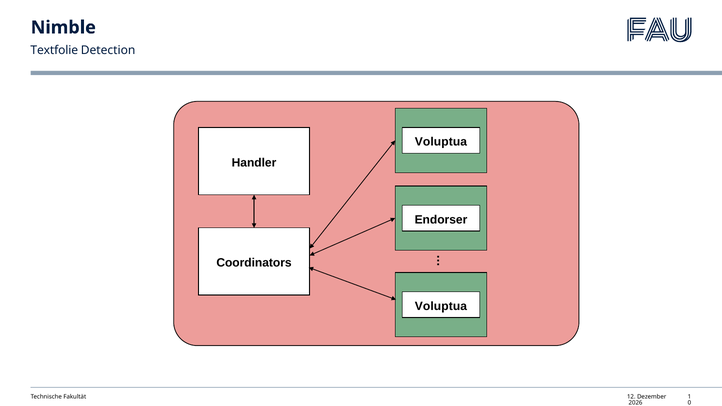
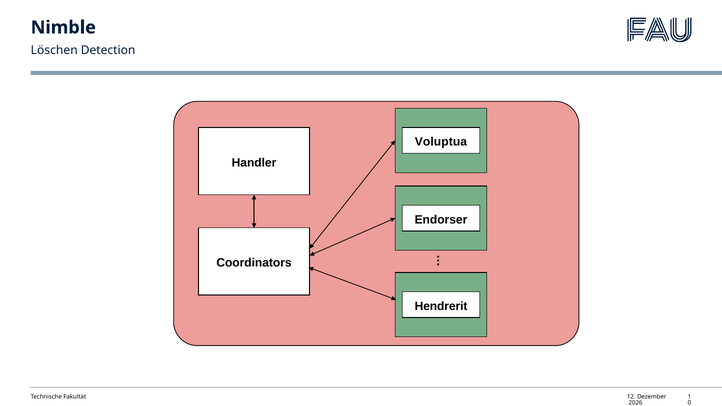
Textfolie: Textfolie -> Löschen (54, 50)
Voluptua: Voluptua -> Hendrerit (441, 306)
